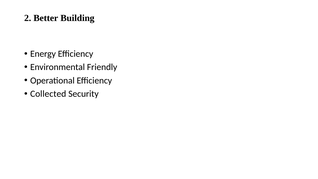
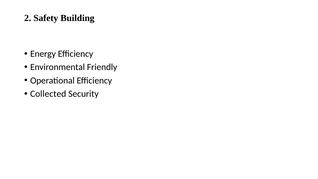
Better: Better -> Safety (46, 18)
